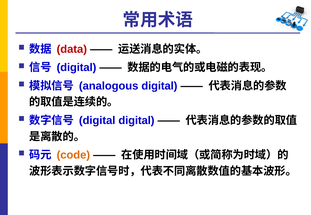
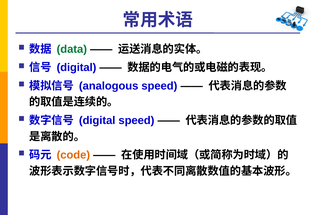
data colour: red -> green (72, 49)
analogous digital: digital -> speed (159, 86)
digital digital: digital -> speed (136, 121)
